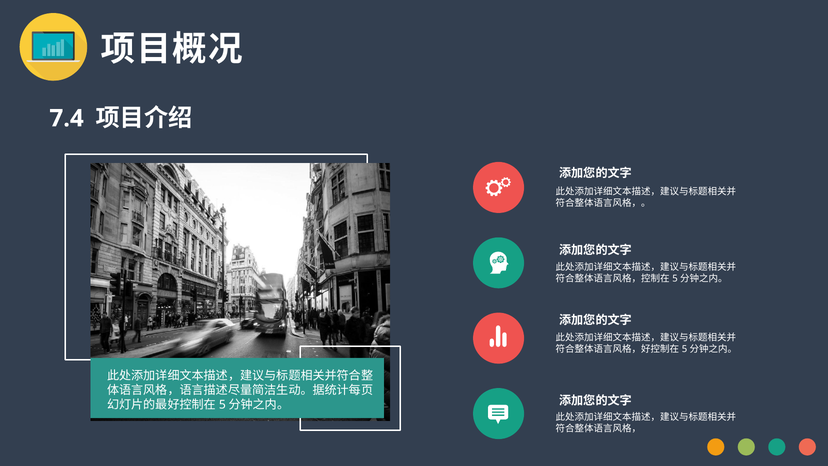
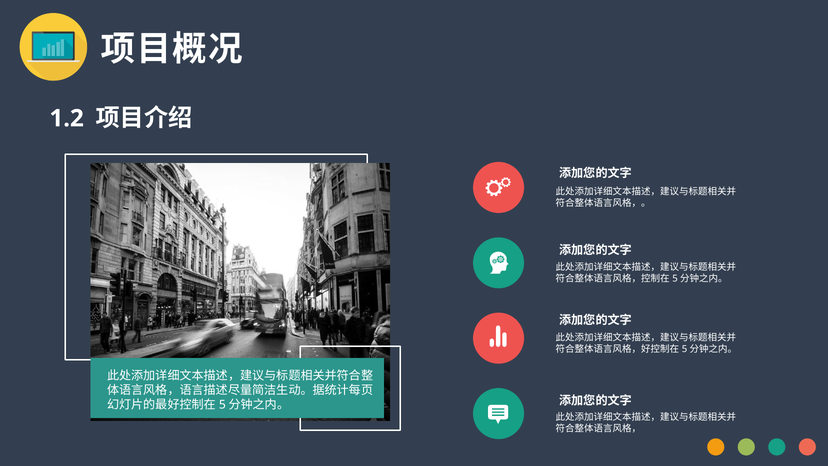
7.4: 7.4 -> 1.2 (67, 118)
